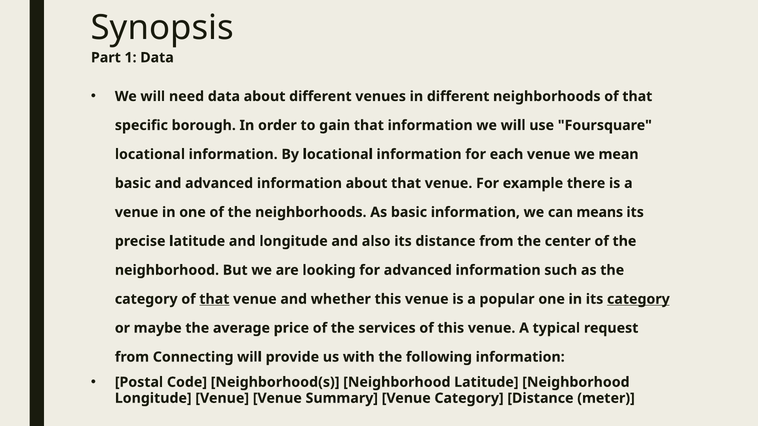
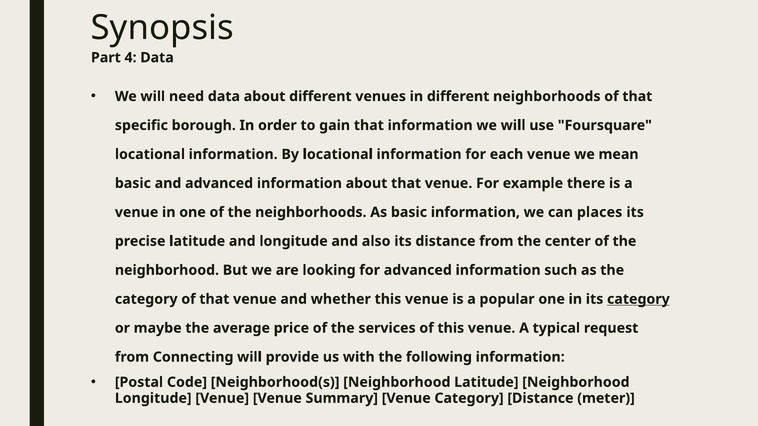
1: 1 -> 4 (131, 58)
means: means -> places (600, 212)
that underline: present -> none (214, 299)
